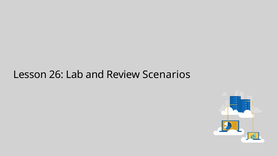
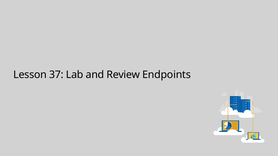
26: 26 -> 37 (56, 75)
Scenarios: Scenarios -> Endpoints (167, 75)
